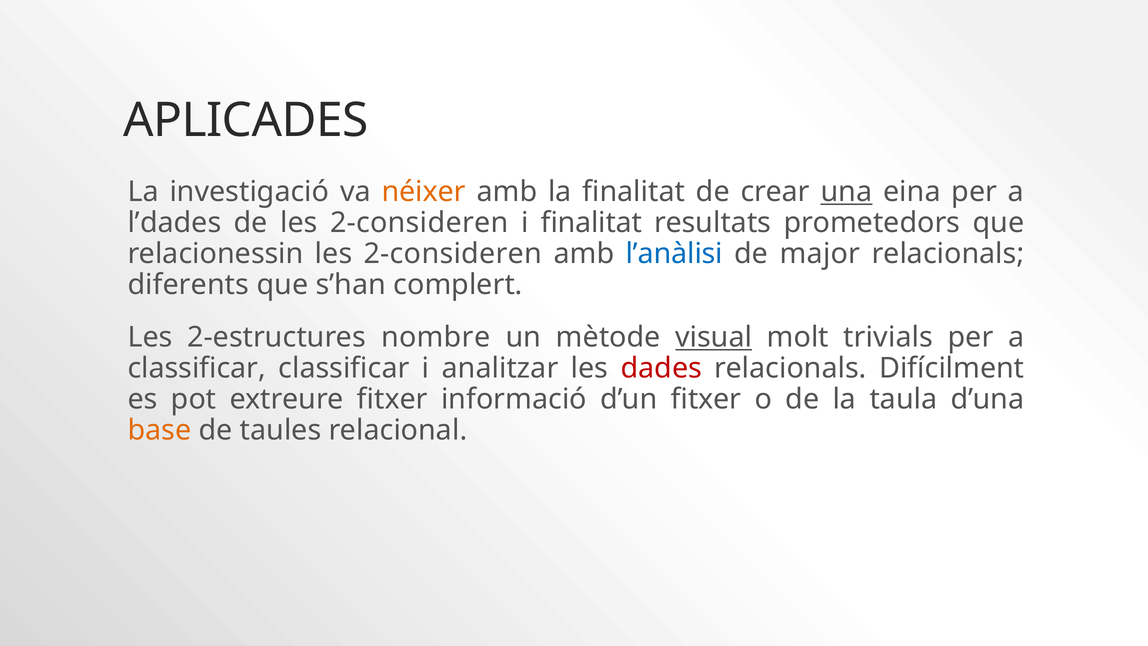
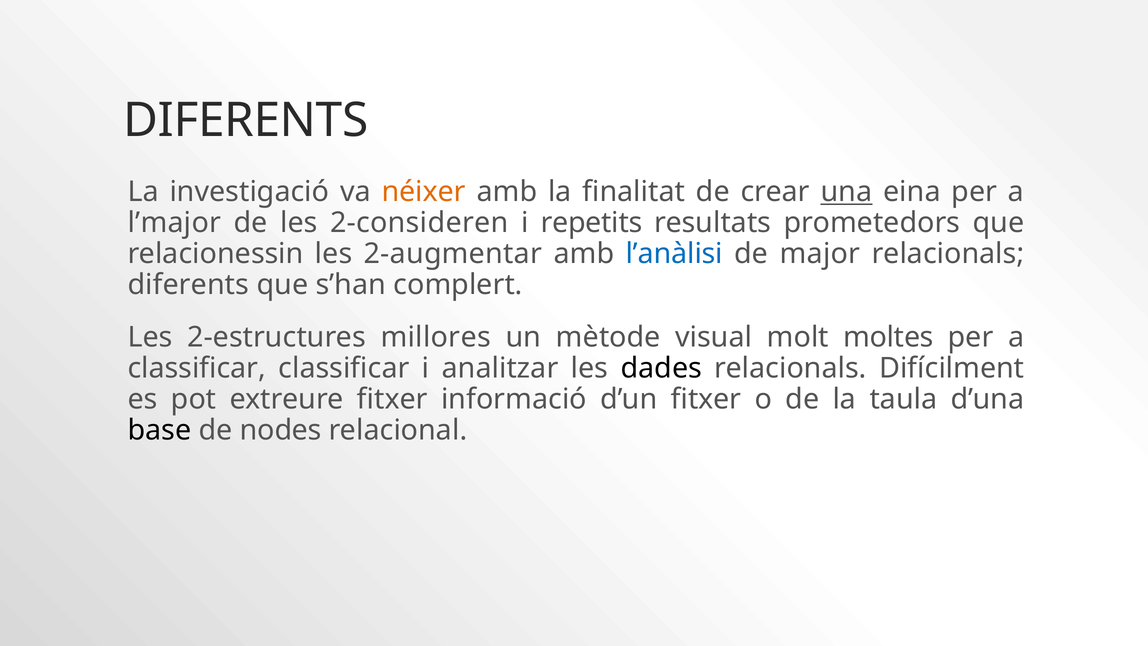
APLICADES: APLICADES -> DIFERENTS (246, 120)
l’dades: l’dades -> l’major (174, 223)
i finalitat: finalitat -> repetits (592, 223)
relacionessin les 2-consideren: 2-consideren -> 2-augmentar (453, 254)
nombre: nombre -> millores (436, 337)
visual underline: present -> none (714, 337)
trivials: trivials -> moltes (888, 337)
dades colour: red -> black (661, 368)
base colour: orange -> black (159, 430)
taules: taules -> nodes (281, 430)
